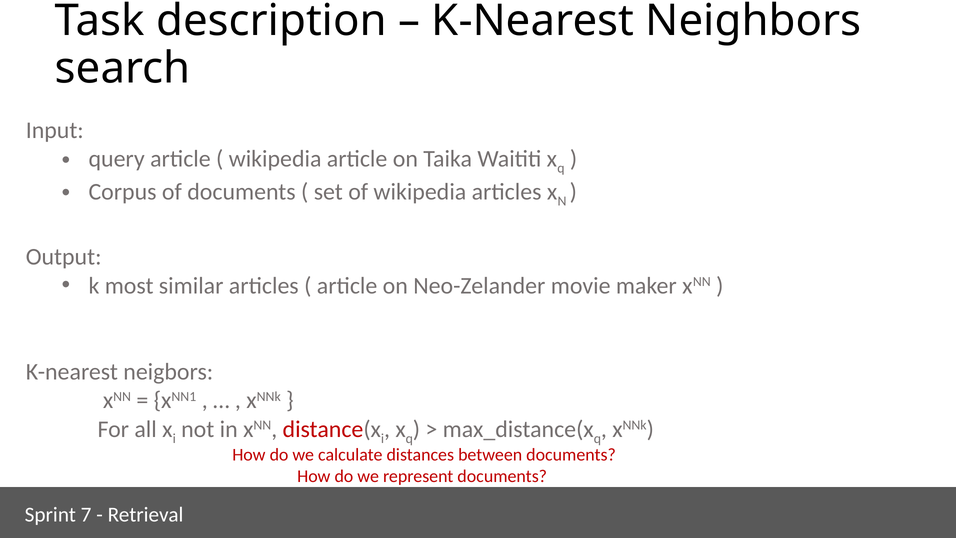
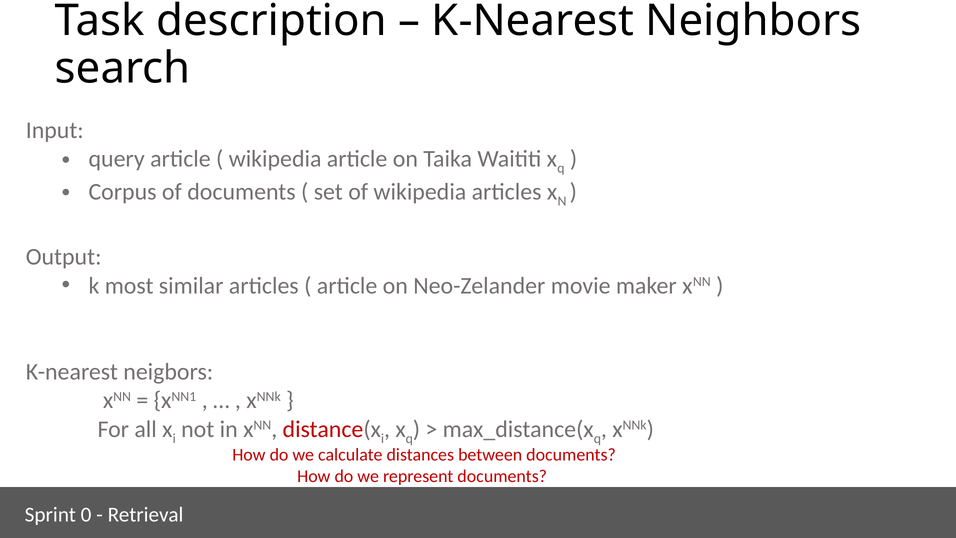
7: 7 -> 0 (86, 515)
